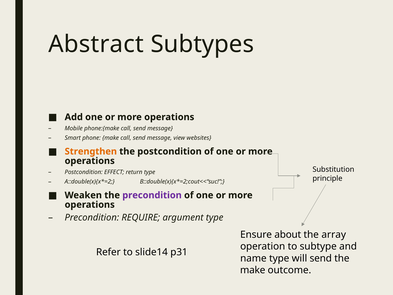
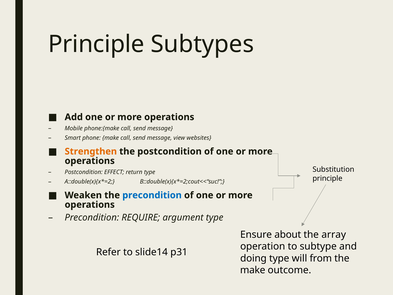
Abstract: Abstract -> Principle (96, 44)
precondition colour: purple -> blue (152, 195)
name: name -> doing (253, 258)
will send: send -> from (321, 258)
